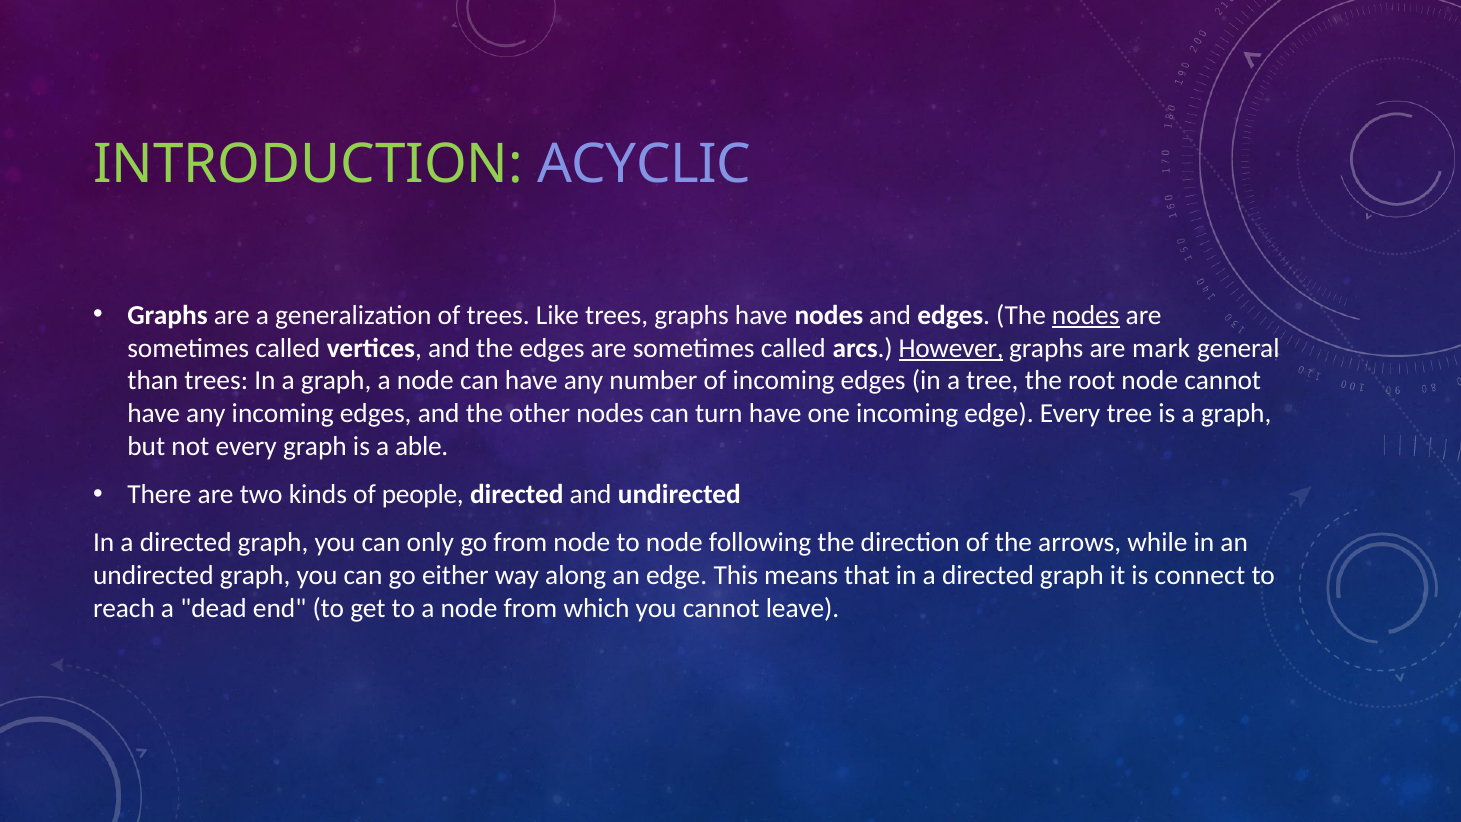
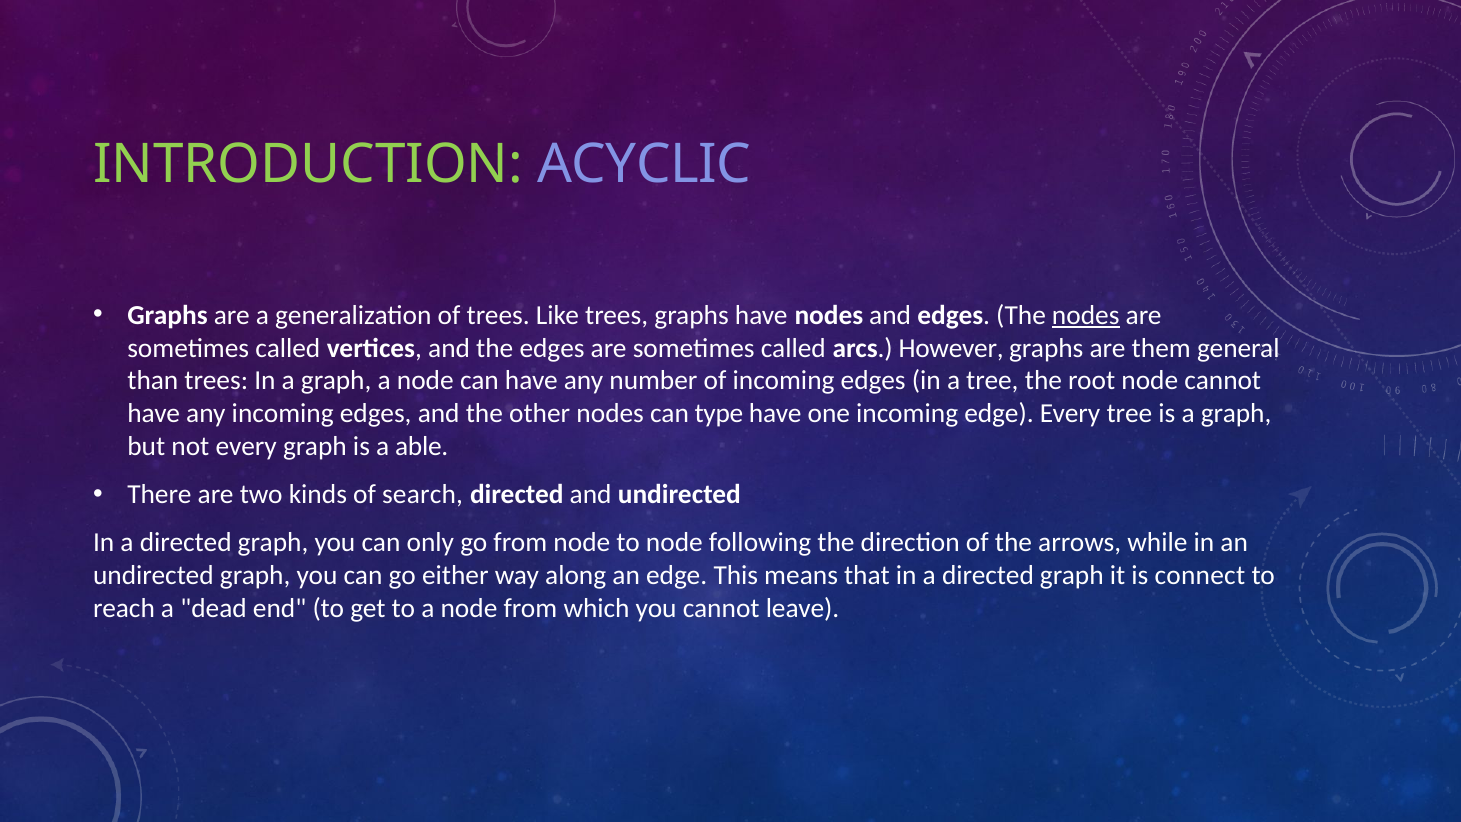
However underline: present -> none (951, 348)
mark: mark -> them (1161, 348)
turn: turn -> type (719, 414)
people: people -> search (423, 495)
